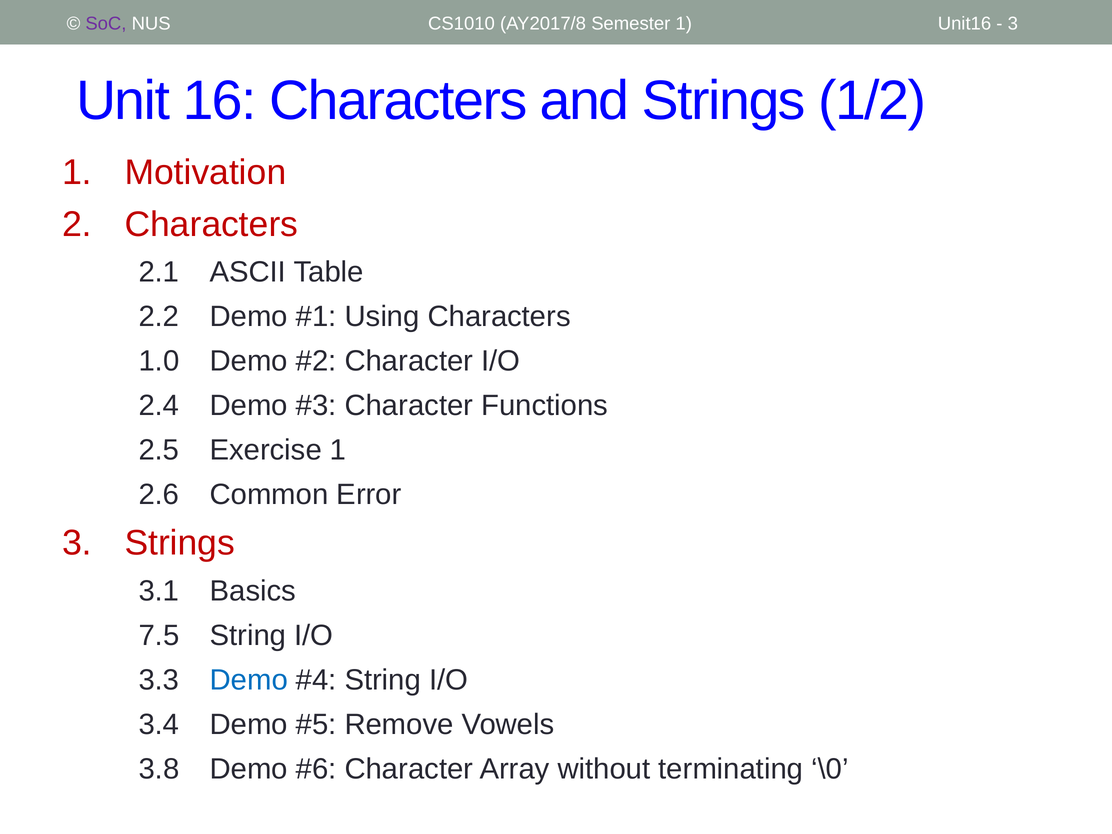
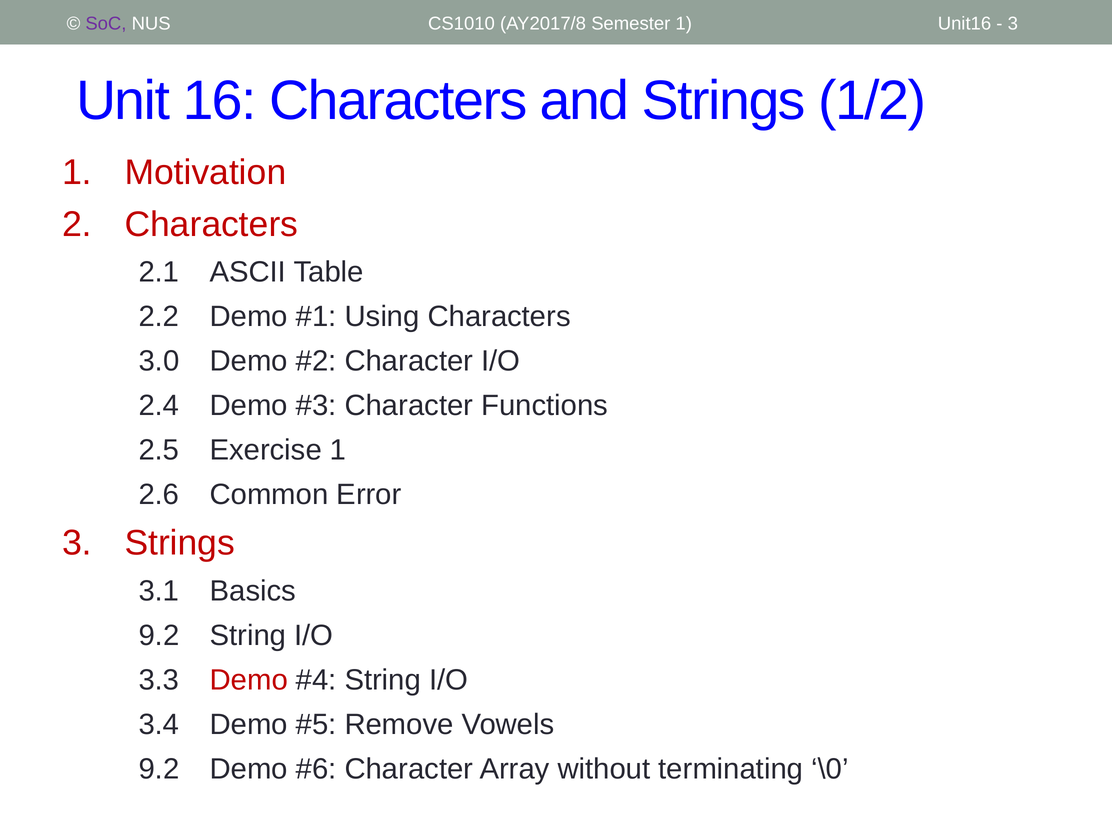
1.0: 1.0 -> 3.0 (159, 361)
7.5: 7.5 -> 9.2 (159, 635)
Demo colour: blue -> red (249, 680)
3.8: 3.8 -> 9.2 (159, 769)
